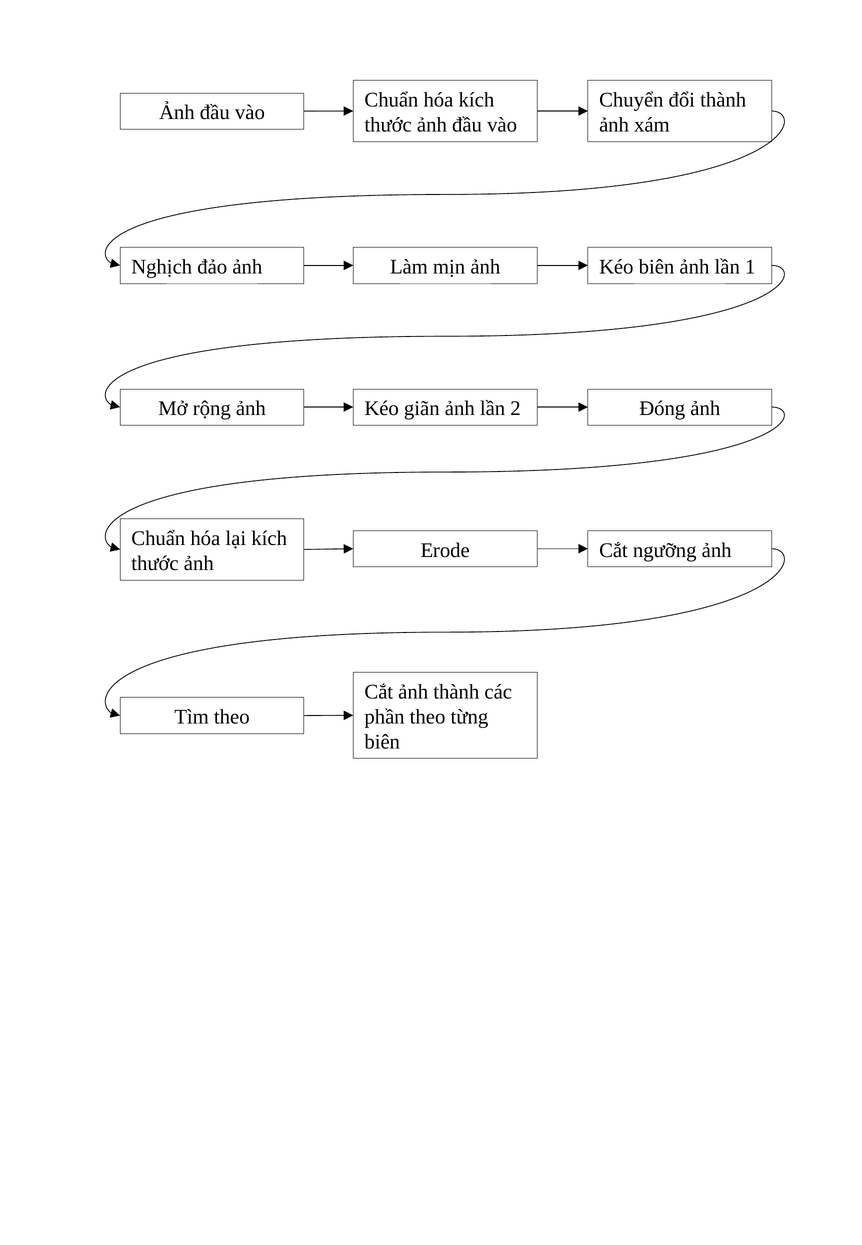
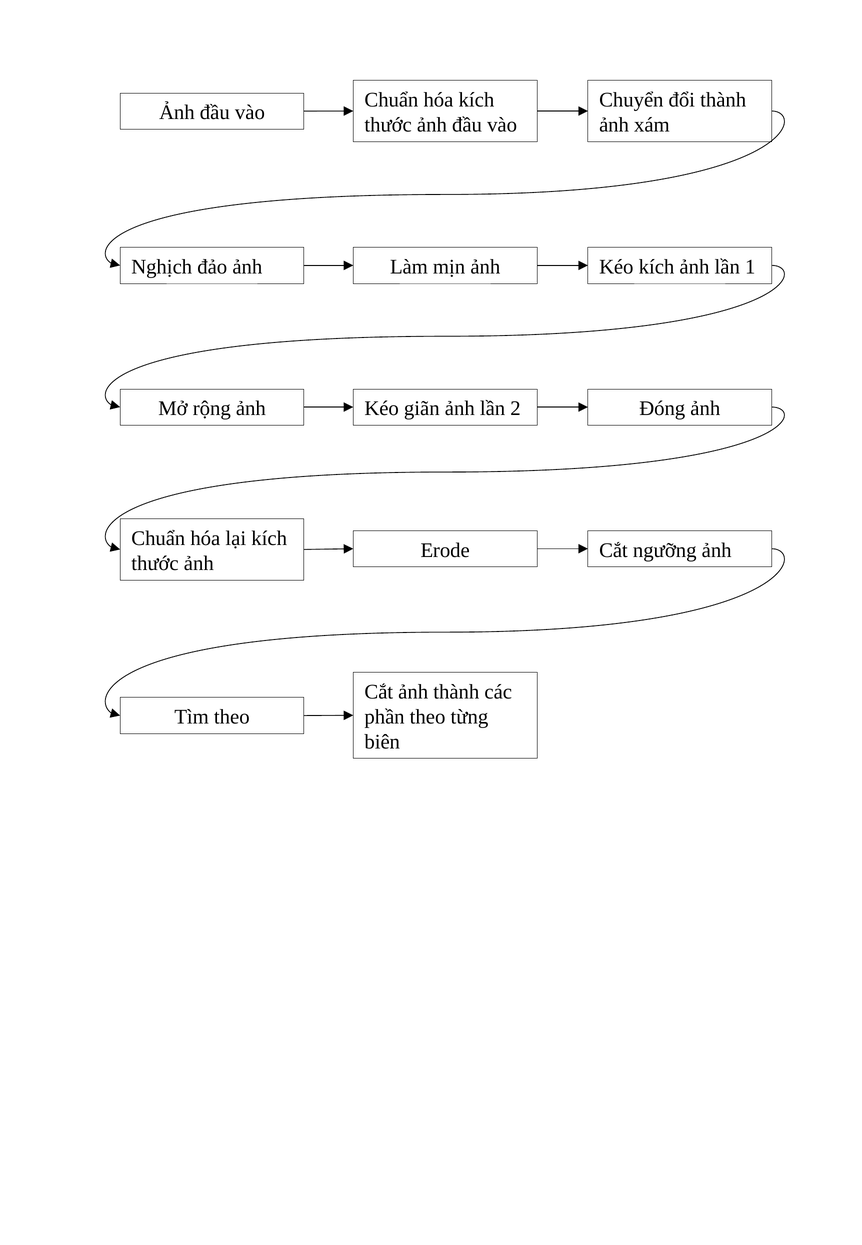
Kéo biên: biên -> kích (657, 267)
